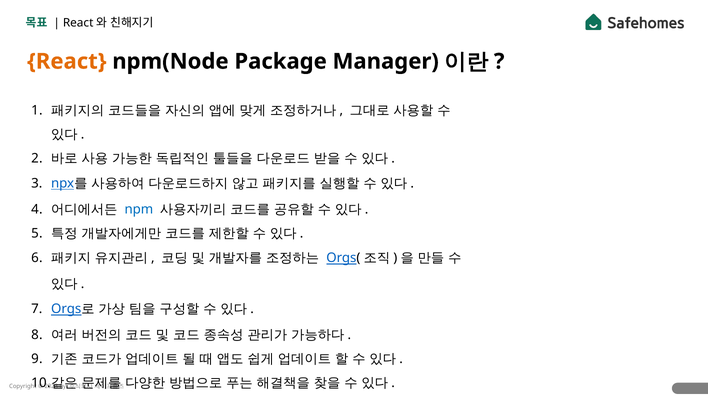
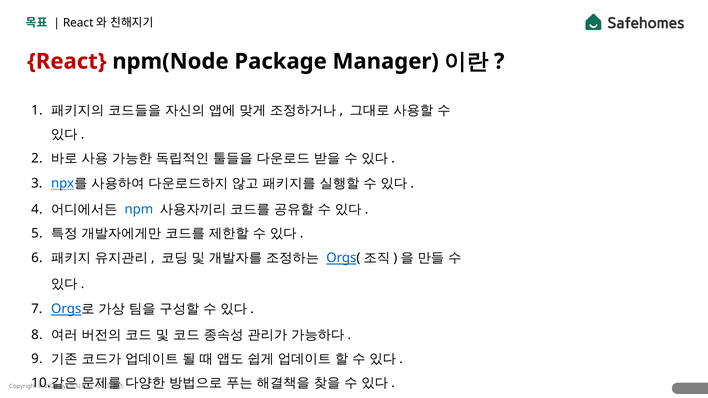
React colour: orange -> red (67, 61)
